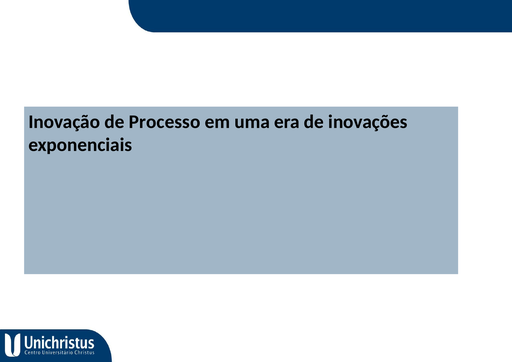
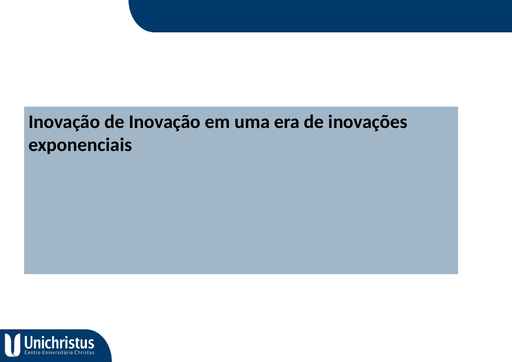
de Processo: Processo -> Inovação (165, 122)
